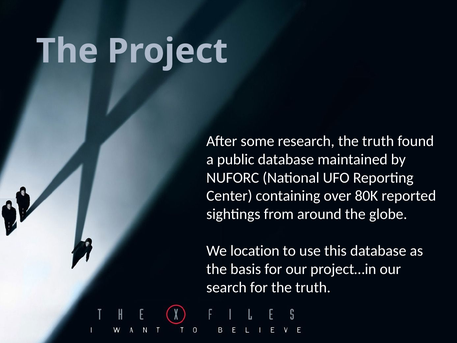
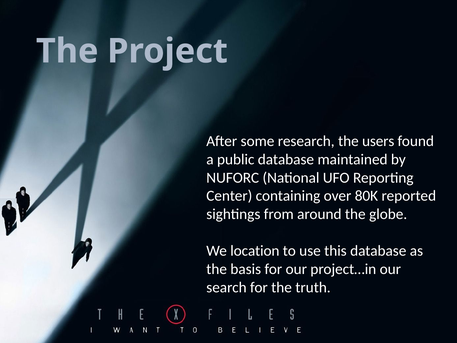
research the truth: truth -> users (378, 141)
